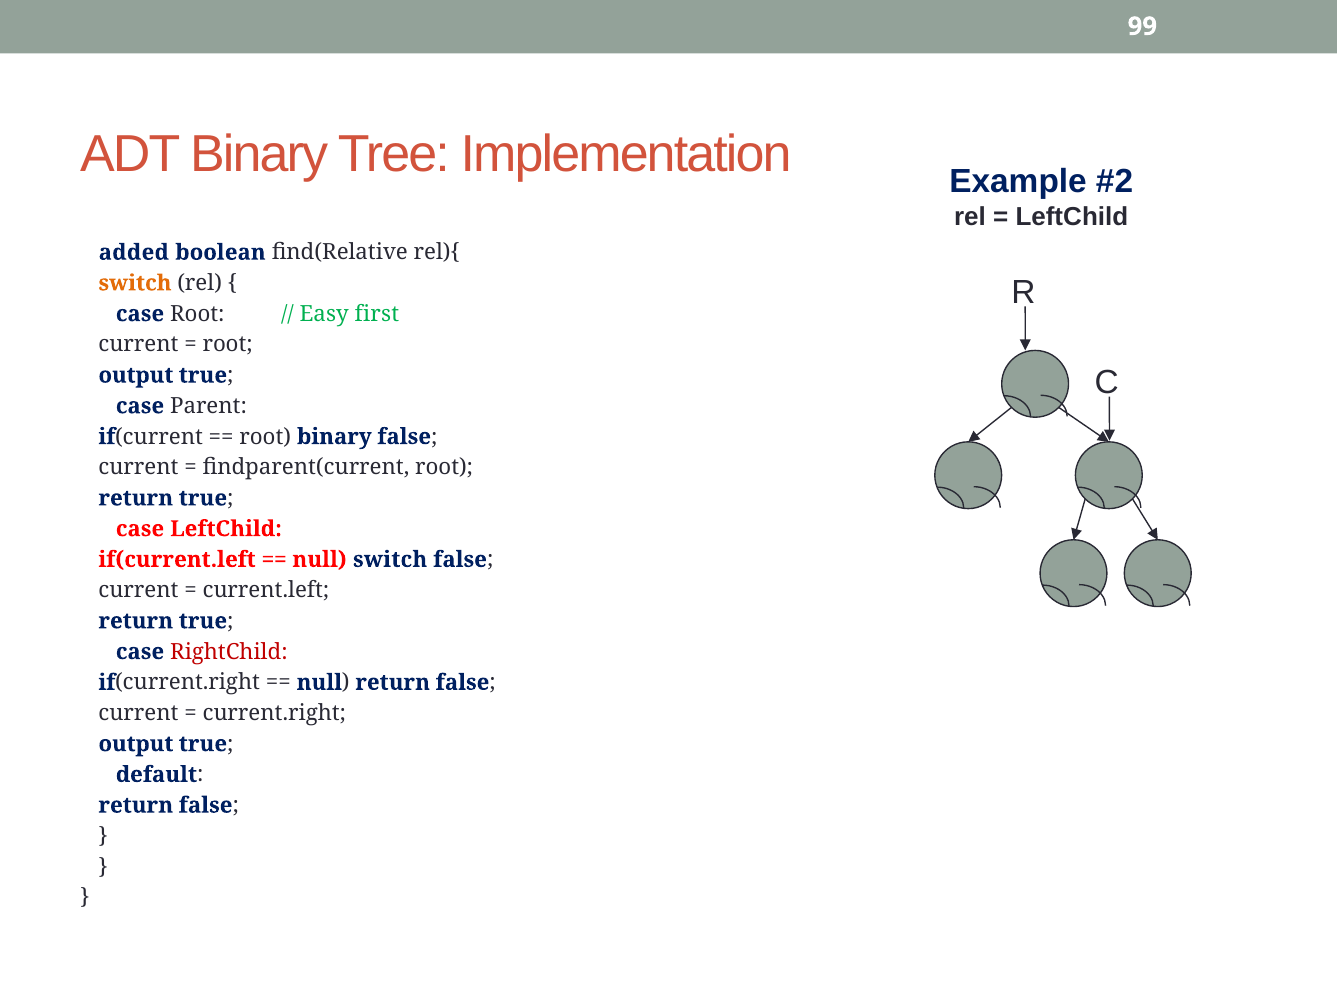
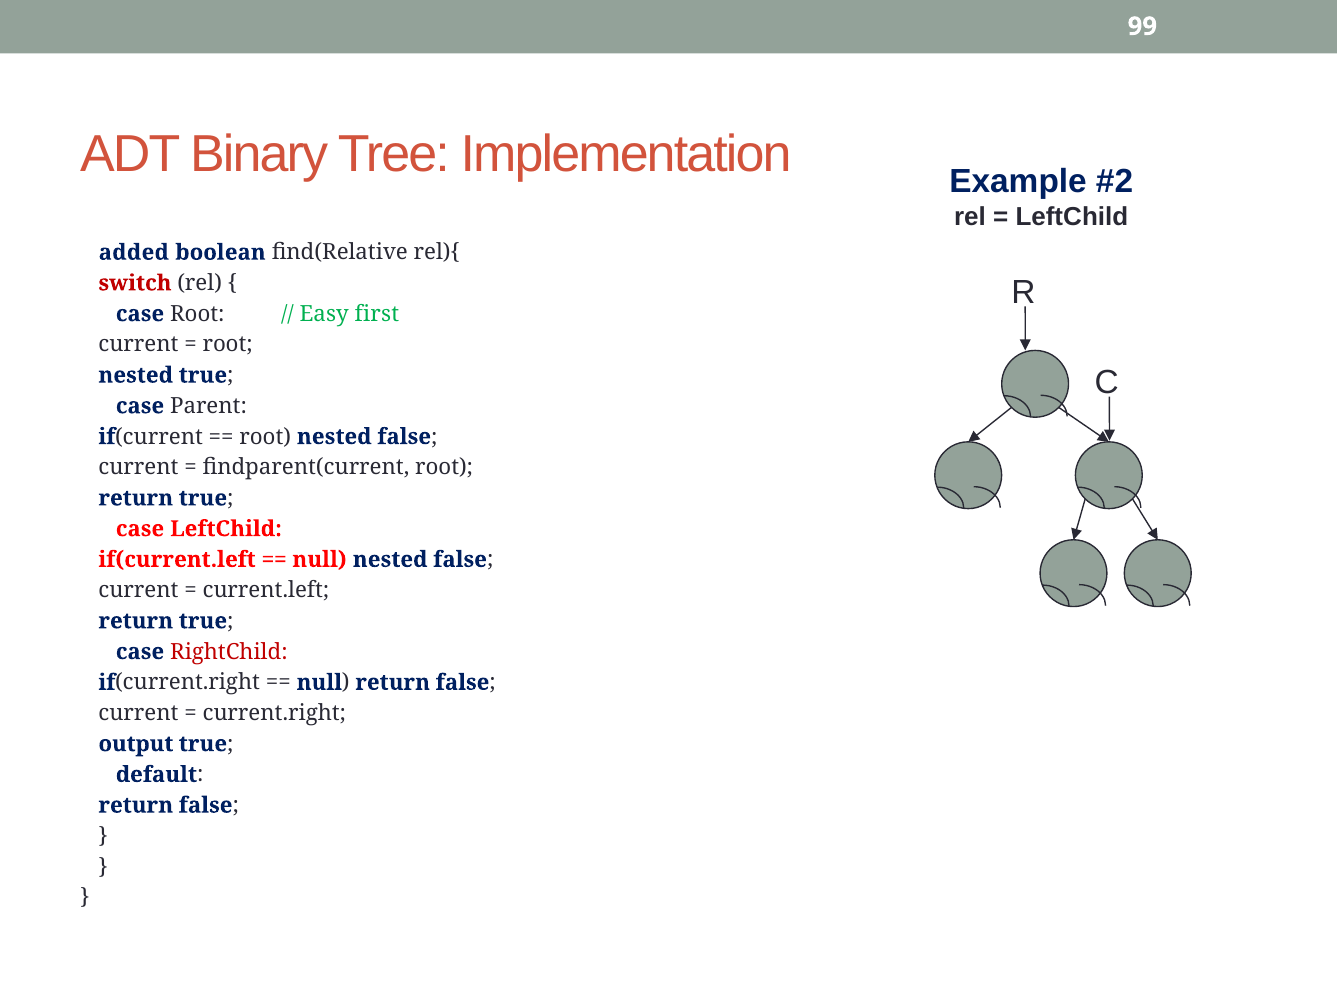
switch colour: orange -> red (135, 283)
output: output -> nested (136, 376)
binary: binary -> nested (334, 437)
null switch: switch -> nested (390, 560)
